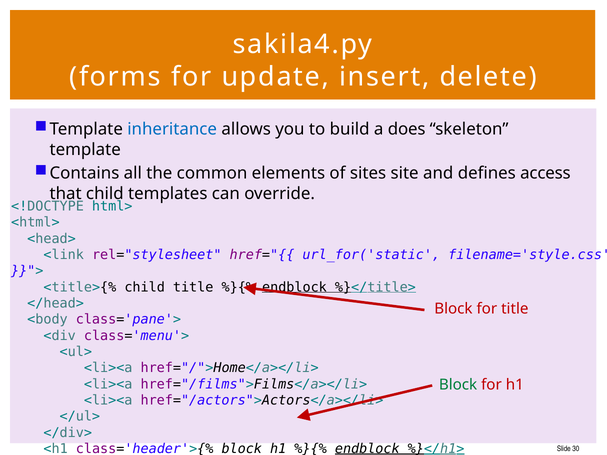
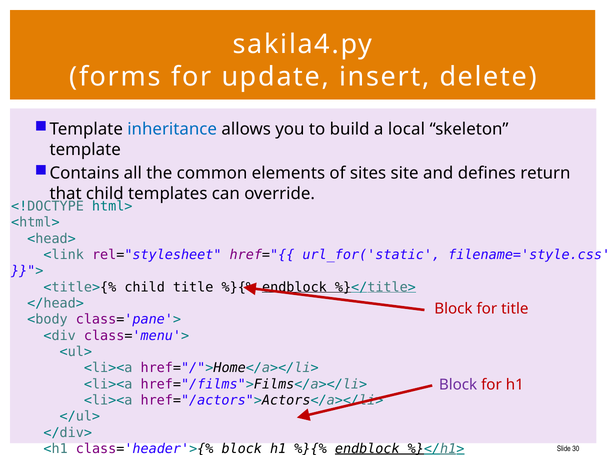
does: does -> local (407, 129)
access: access -> return (545, 173)
Block colour: green -> purple (458, 385)
